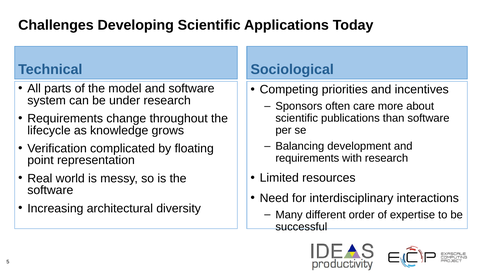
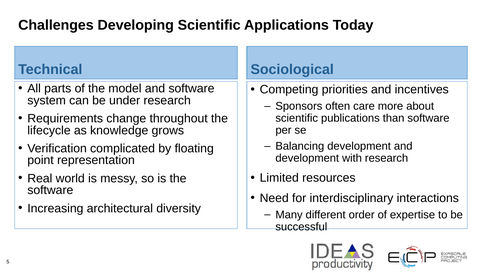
requirements: requirements -> development (307, 159)
